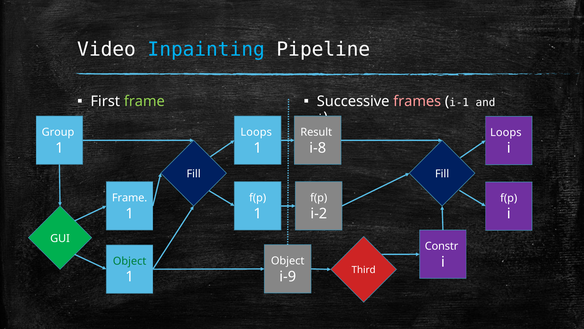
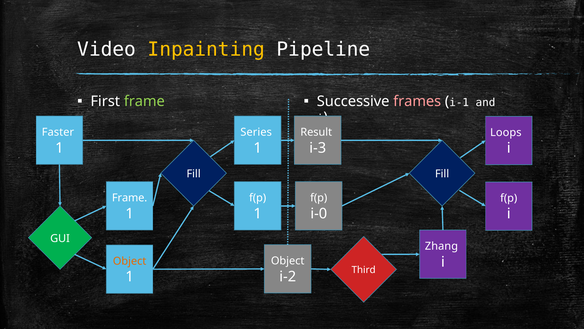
Inpainting colour: light blue -> yellow (206, 49)
Group: Group -> Faster (58, 132)
Loops: Loops -> Series (256, 132)
i-8: i-8 -> i-3 (318, 148)
i-2: i-2 -> i-0 (319, 213)
Constr: Constr -> Zhang (441, 246)
Object colour: green -> orange (130, 261)
i-9: i-9 -> i-2 (288, 276)
